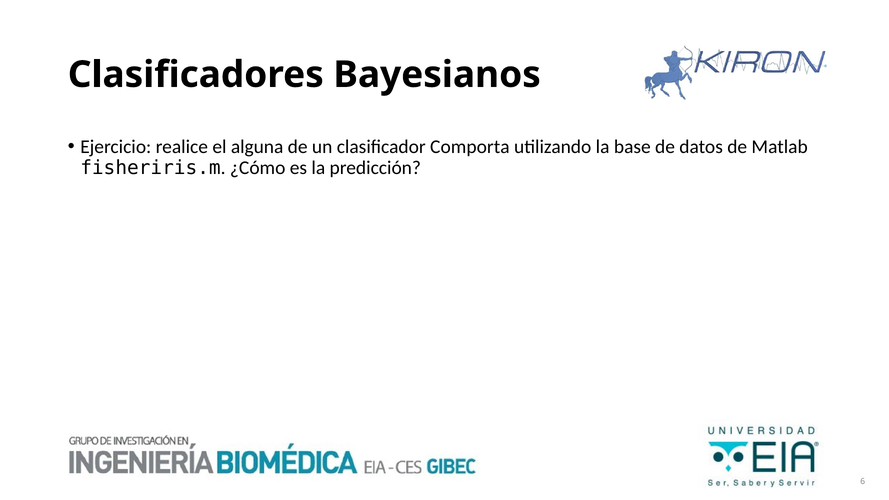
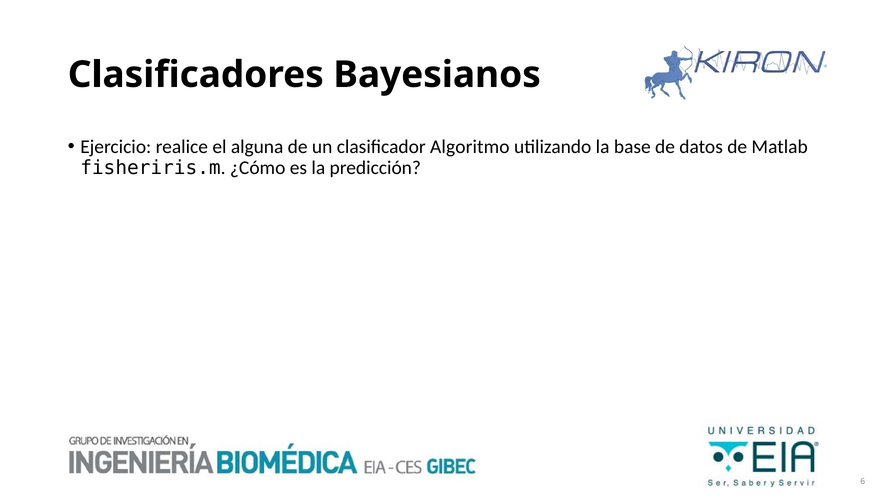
Comporta: Comporta -> Algoritmo (470, 147)
